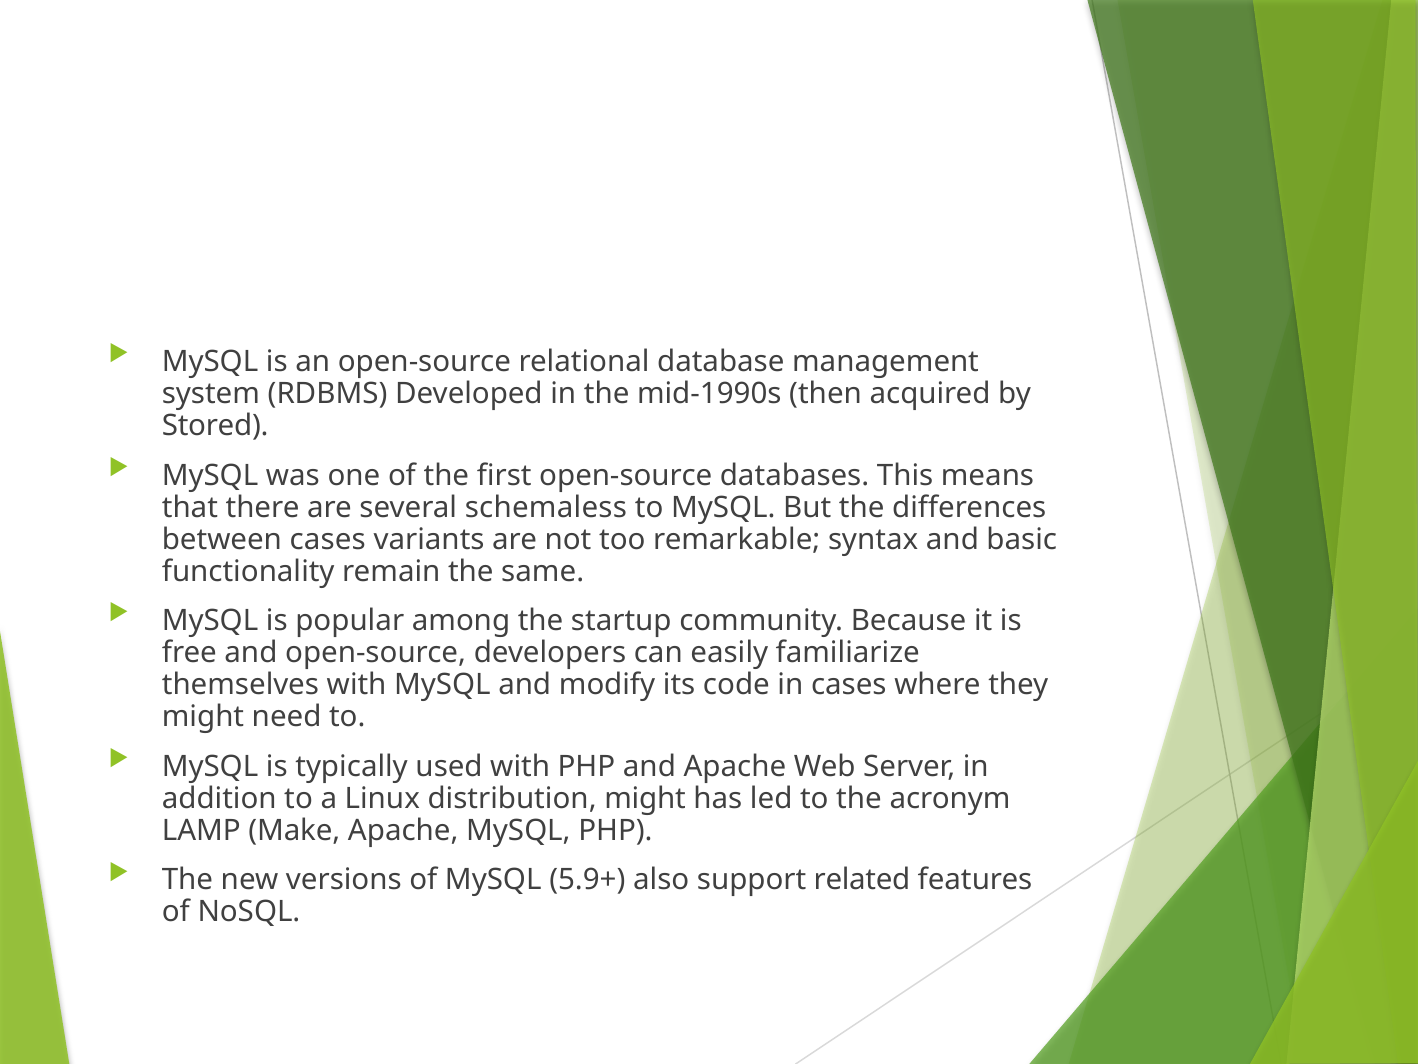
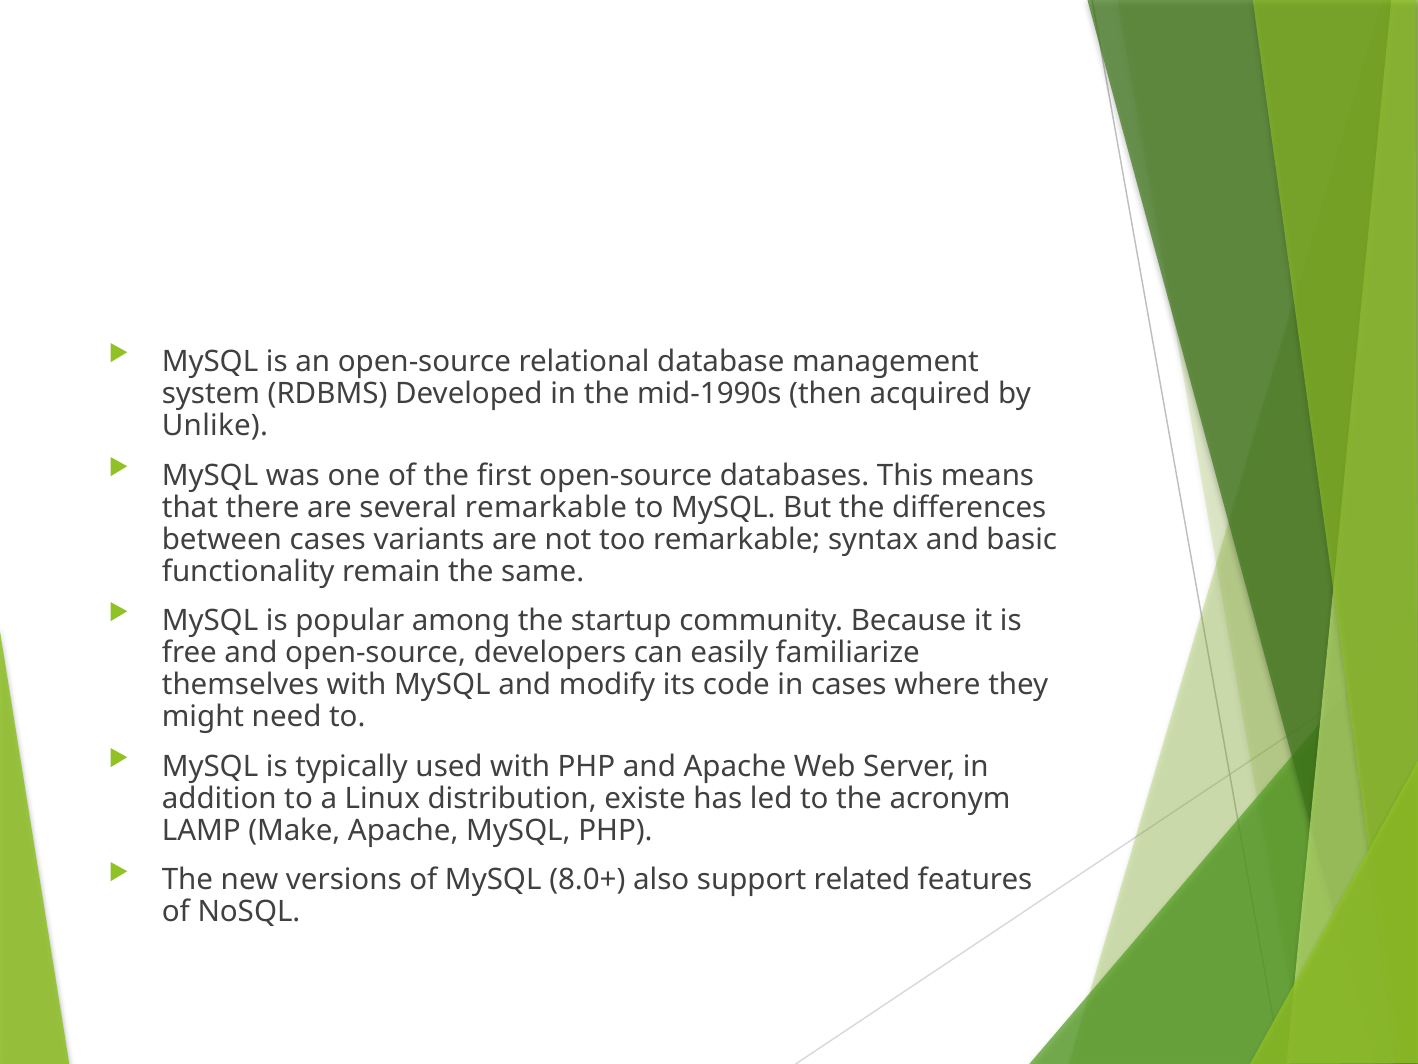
Stored: Stored -> Unlike (215, 426)
several schemaless: schemaless -> remarkable (546, 507)
distribution might: might -> existe (645, 798)
5.9+: 5.9+ -> 8.0+ (587, 880)
